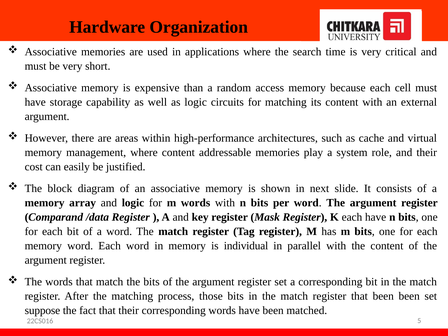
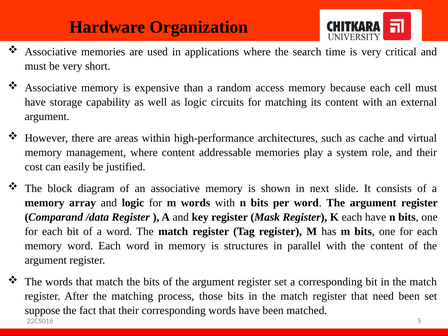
individual: individual -> structures (246, 246)
that been: been -> need (383, 296)
